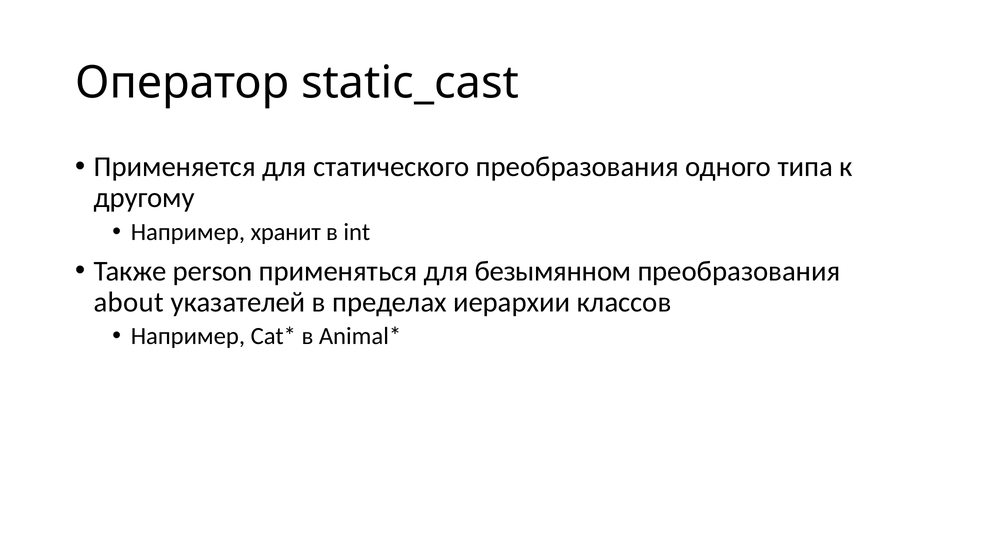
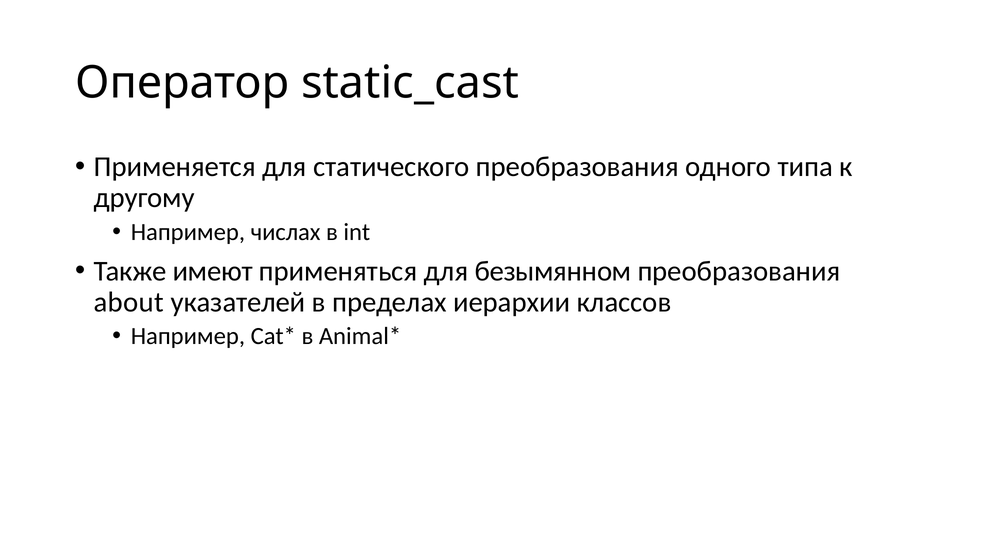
хранит: хранит -> числах (286, 232)
person: person -> имеют (213, 271)
